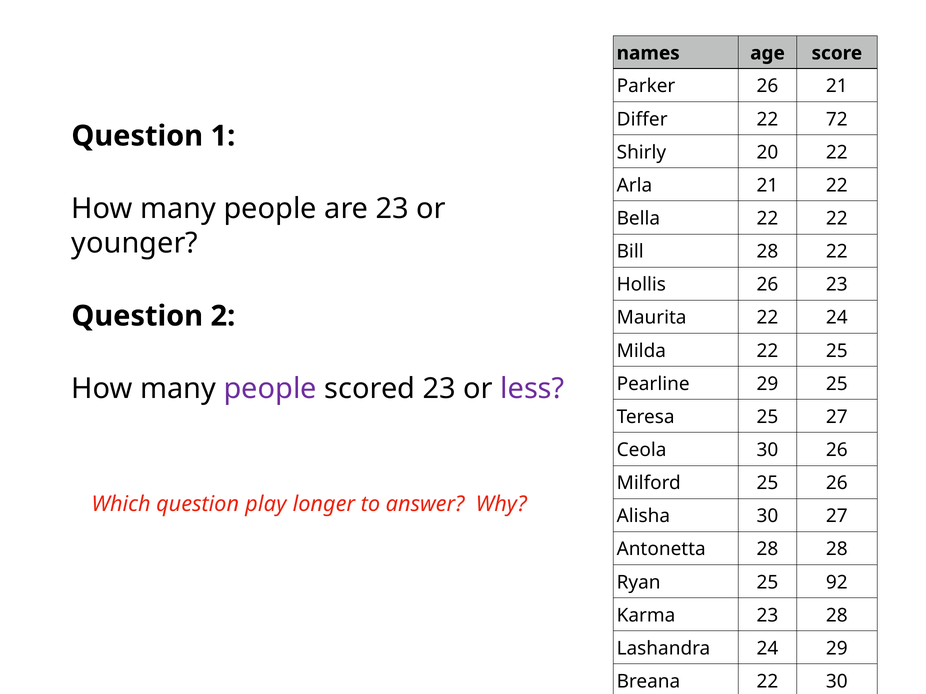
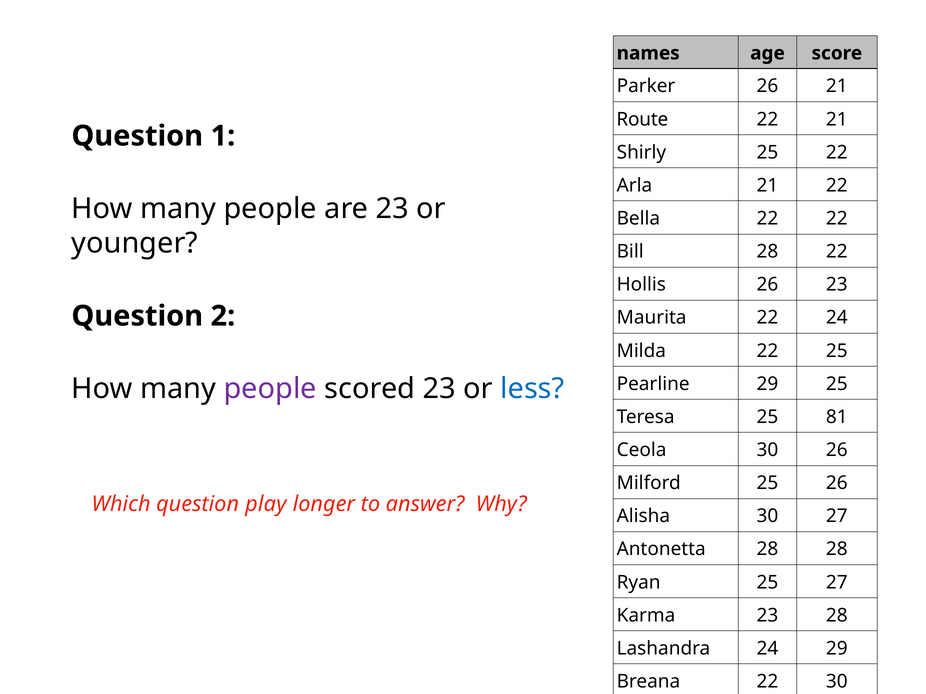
Differ: Differ -> Route (642, 119)
22 72: 72 -> 21 (837, 119)
Shirly 20: 20 -> 25 (767, 152)
less colour: purple -> blue (532, 389)
25 27: 27 -> 81 (837, 417)
25 92: 92 -> 27 (837, 583)
